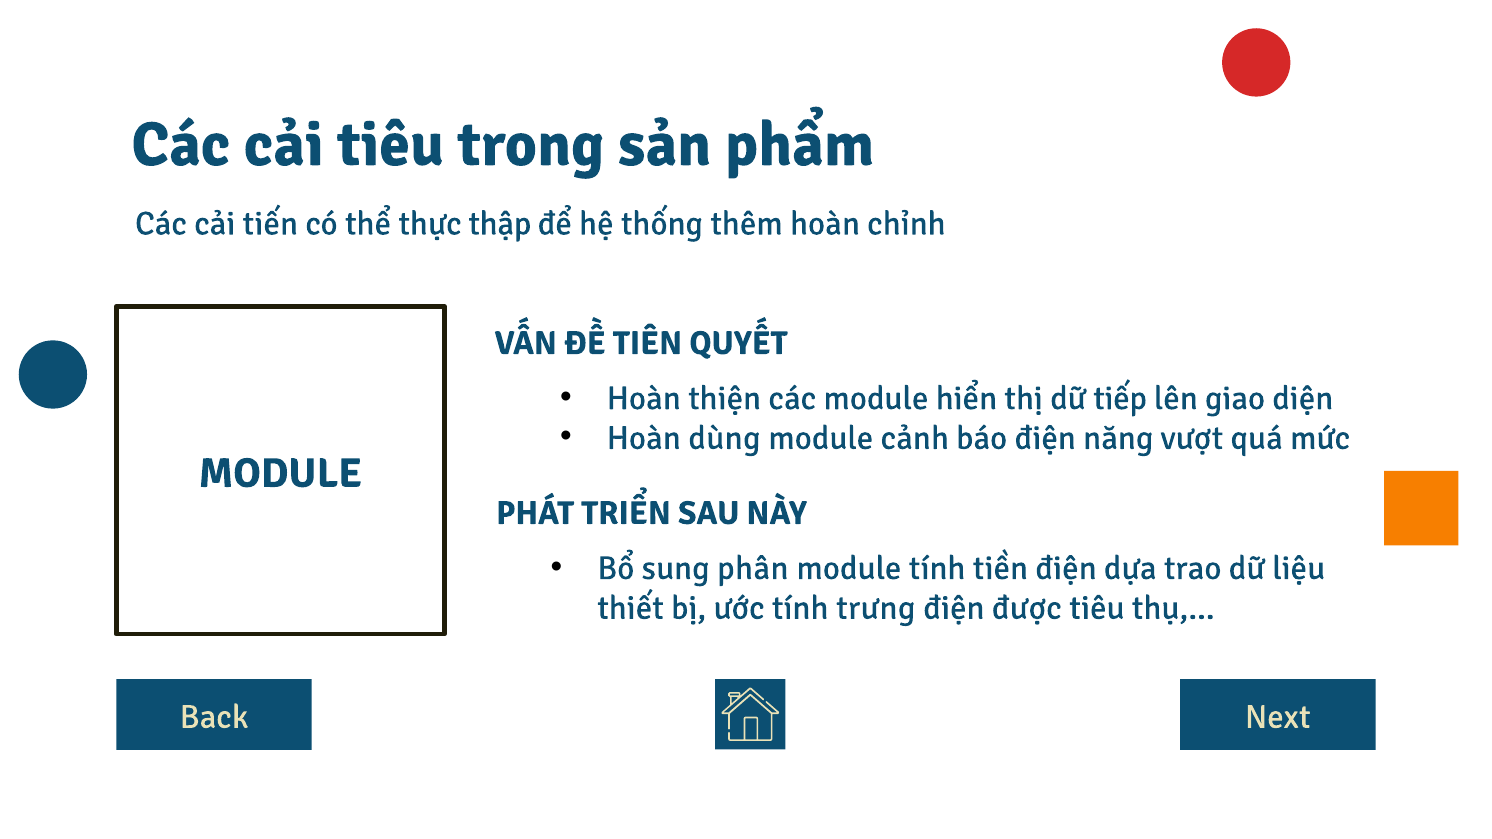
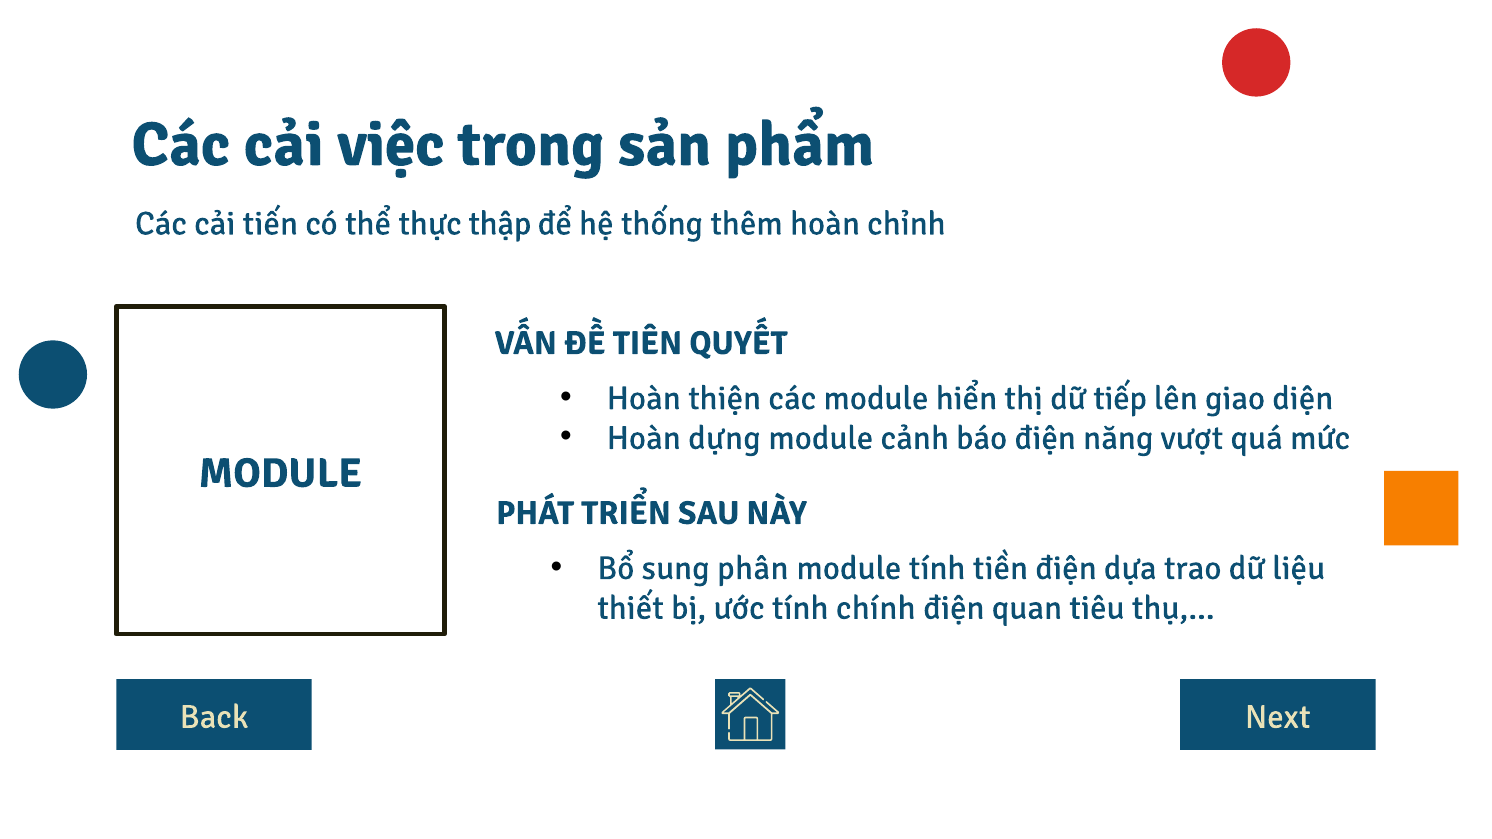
cải tiêu: tiêu -> việc (391, 145)
dùng: dùng -> dựng (724, 438)
trưng: trưng -> chính (876, 608)
được: được -> quan (1027, 608)
